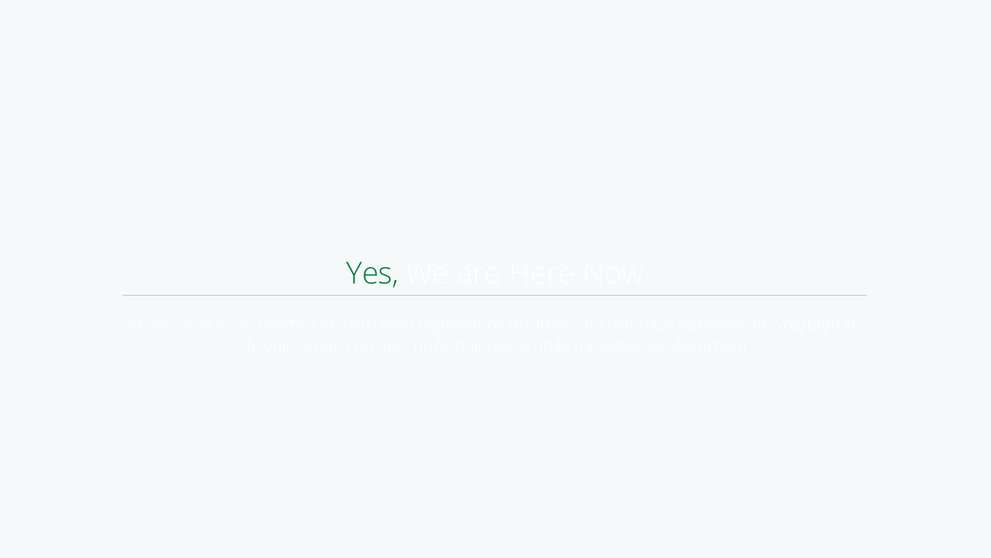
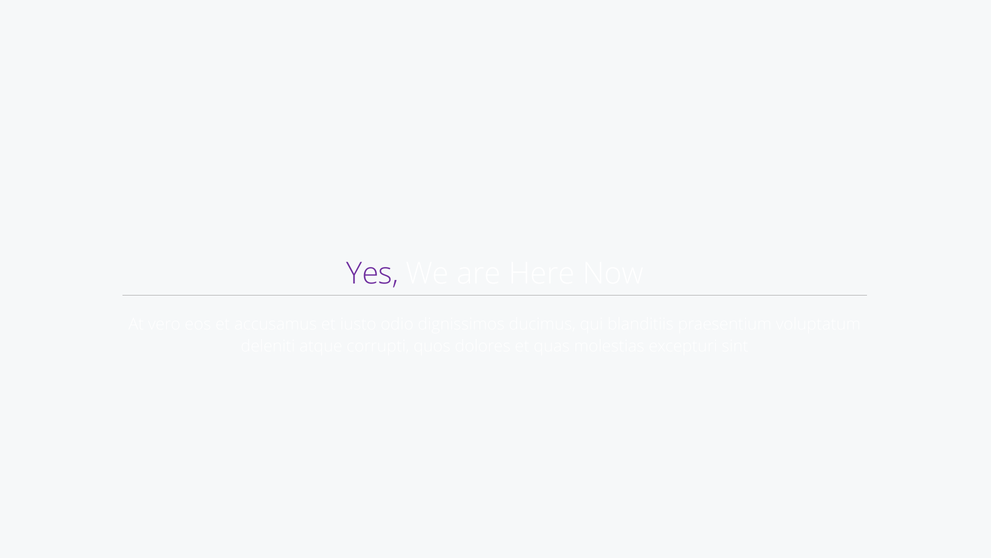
Yes colour: green -> purple (372, 274)
